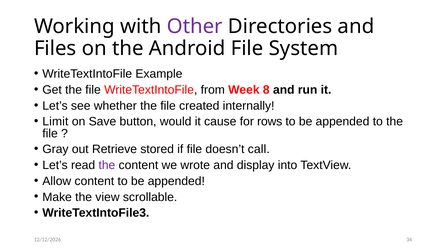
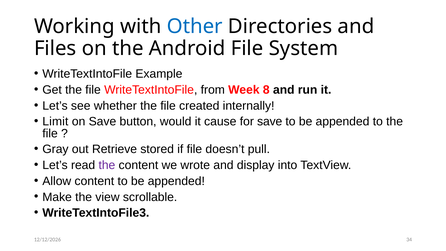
Other colour: purple -> blue (195, 26)
for rows: rows -> save (270, 122)
call: call -> pull (259, 149)
